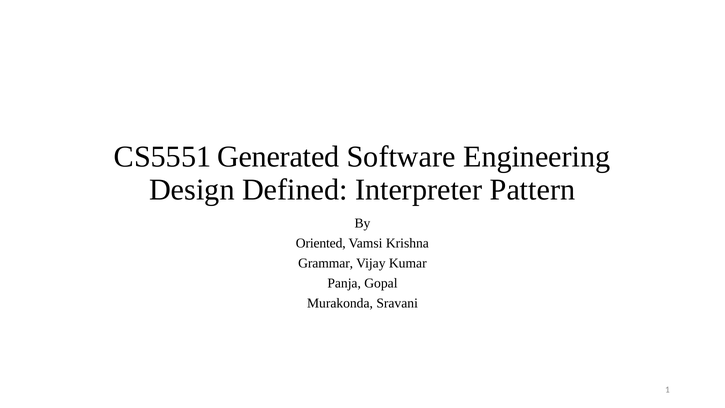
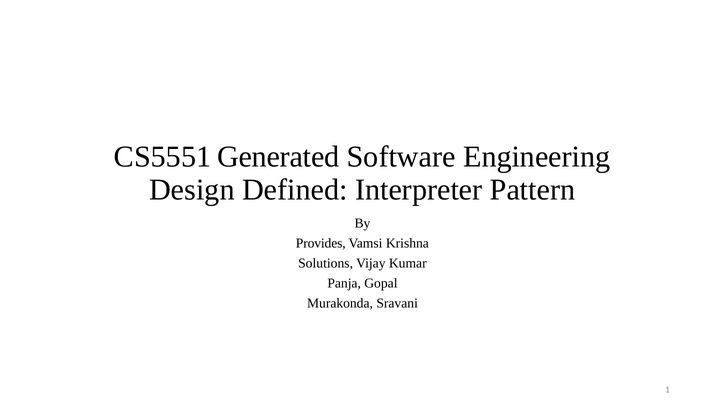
Oriented: Oriented -> Provides (321, 243)
Grammar: Grammar -> Solutions (326, 263)
